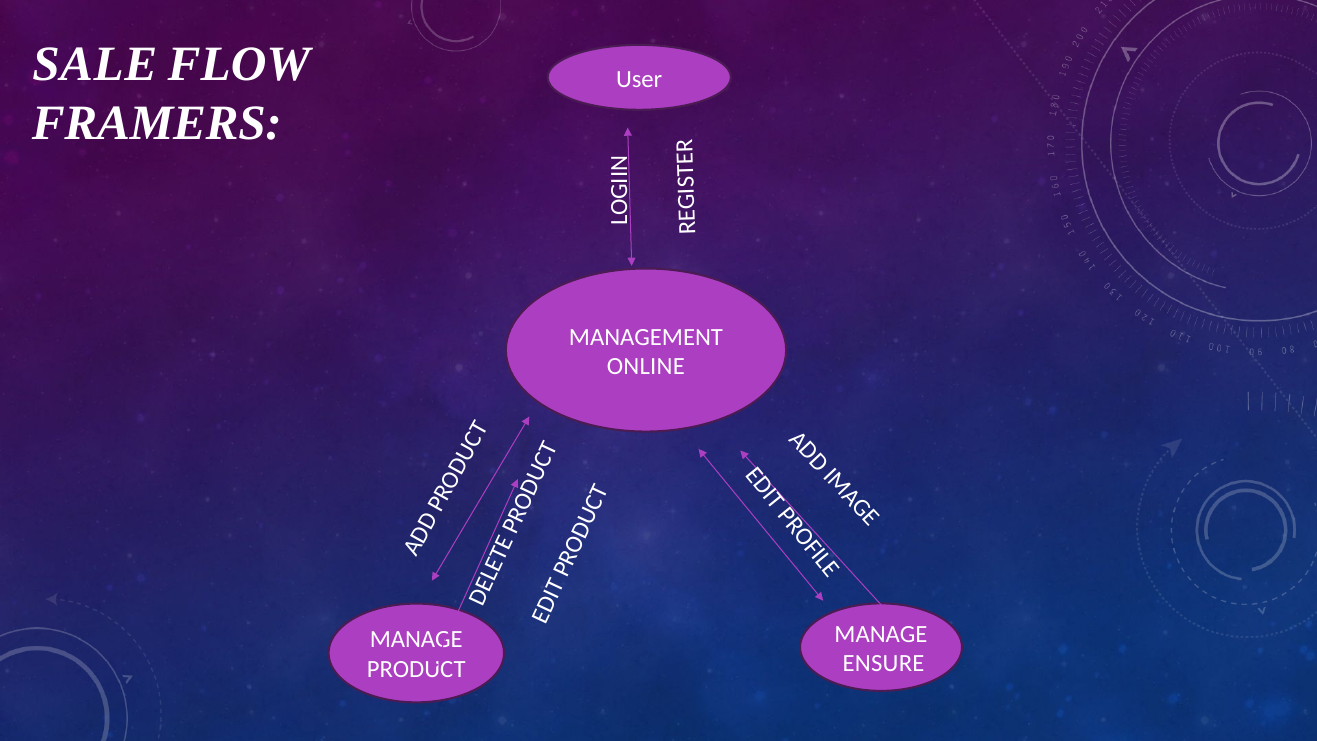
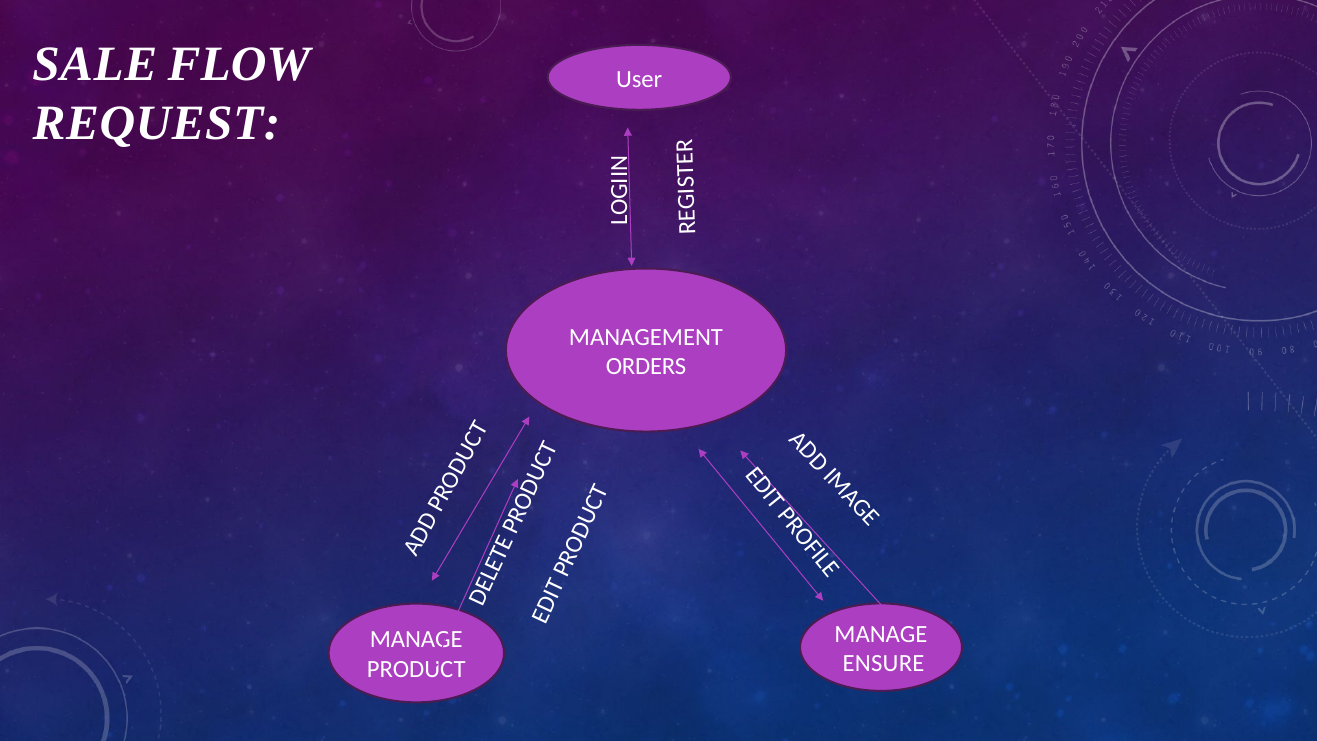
FRAMERS: FRAMERS -> REQUEST (156, 123)
ONLINE: ONLINE -> ORDERS (646, 366)
